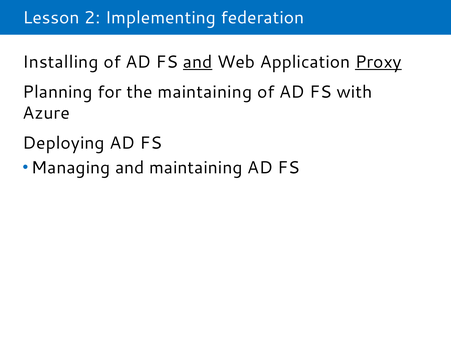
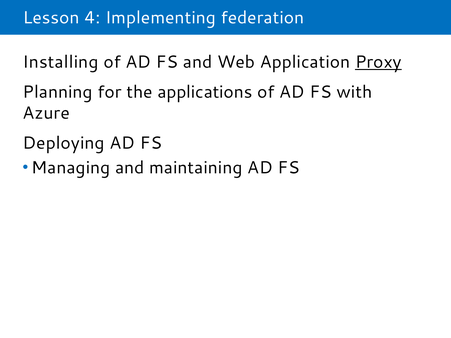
2: 2 -> 4 (92, 18)
and underline: present -> none (198, 62)
the maintaining: maintaining -> applications (205, 92)
